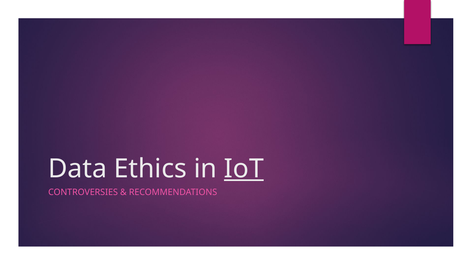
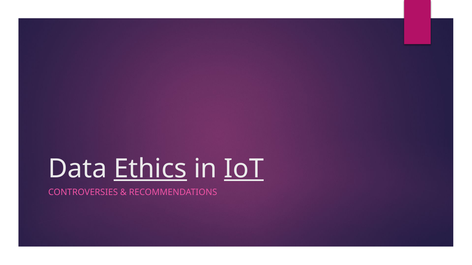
Ethics underline: none -> present (150, 169)
